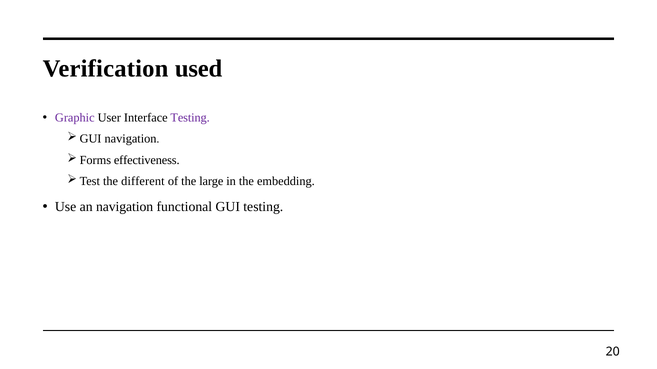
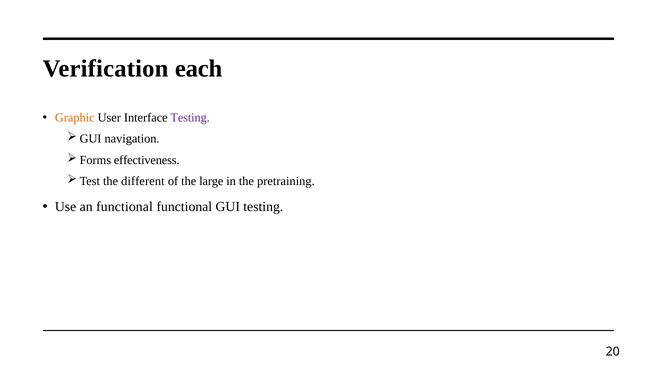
used: used -> each (199, 69)
Graphic colour: purple -> orange (75, 118)
embedding: embedding -> pretraining (286, 181)
an navigation: navigation -> functional (124, 207)
